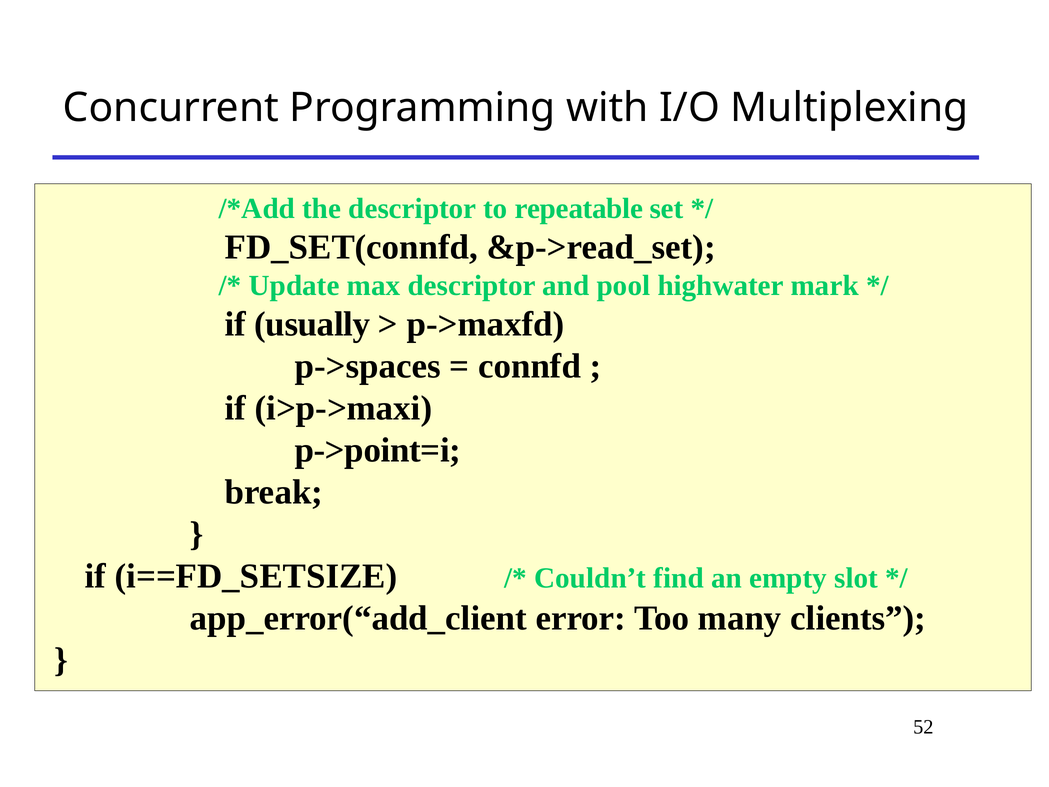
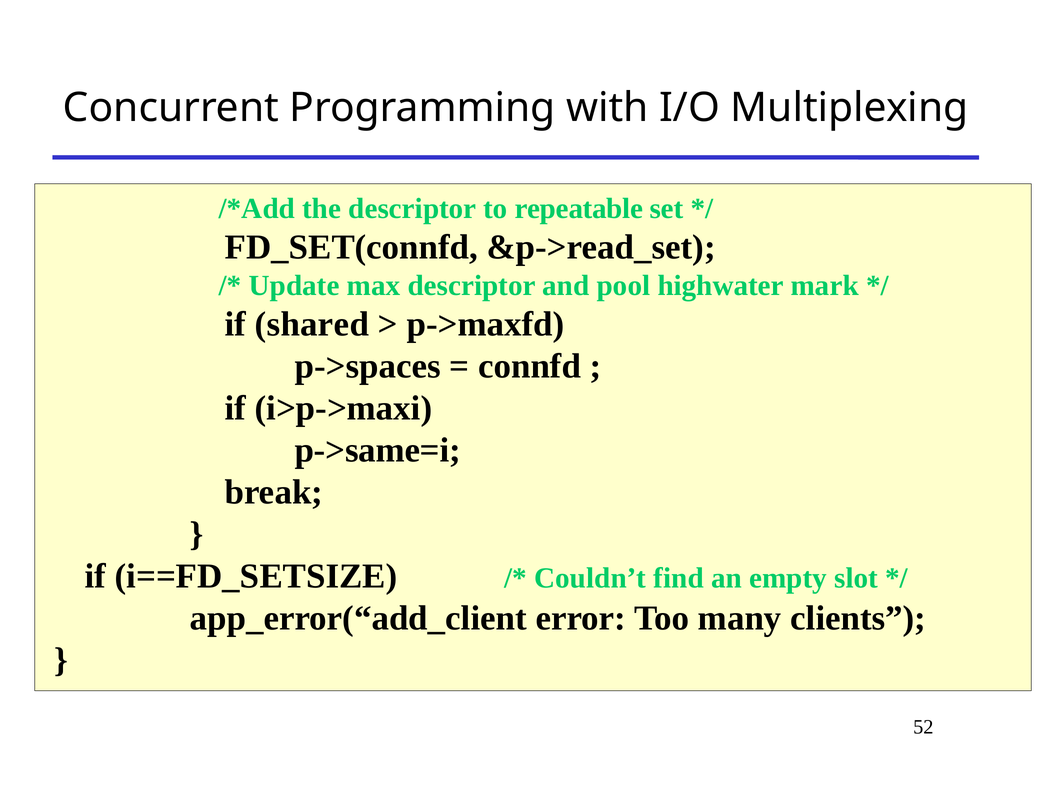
usually: usually -> shared (312, 324)
p->point=i: p->point=i -> p->same=i (378, 450)
